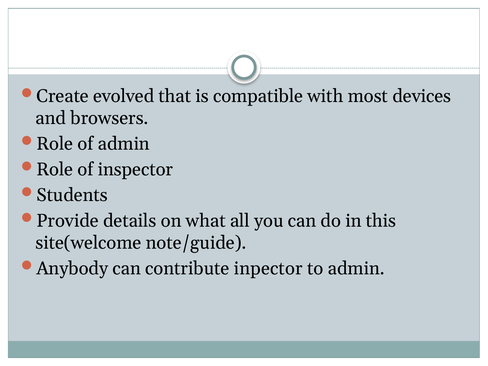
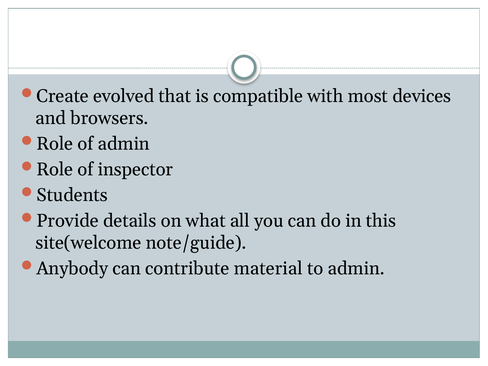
inpector: inpector -> material (268, 268)
